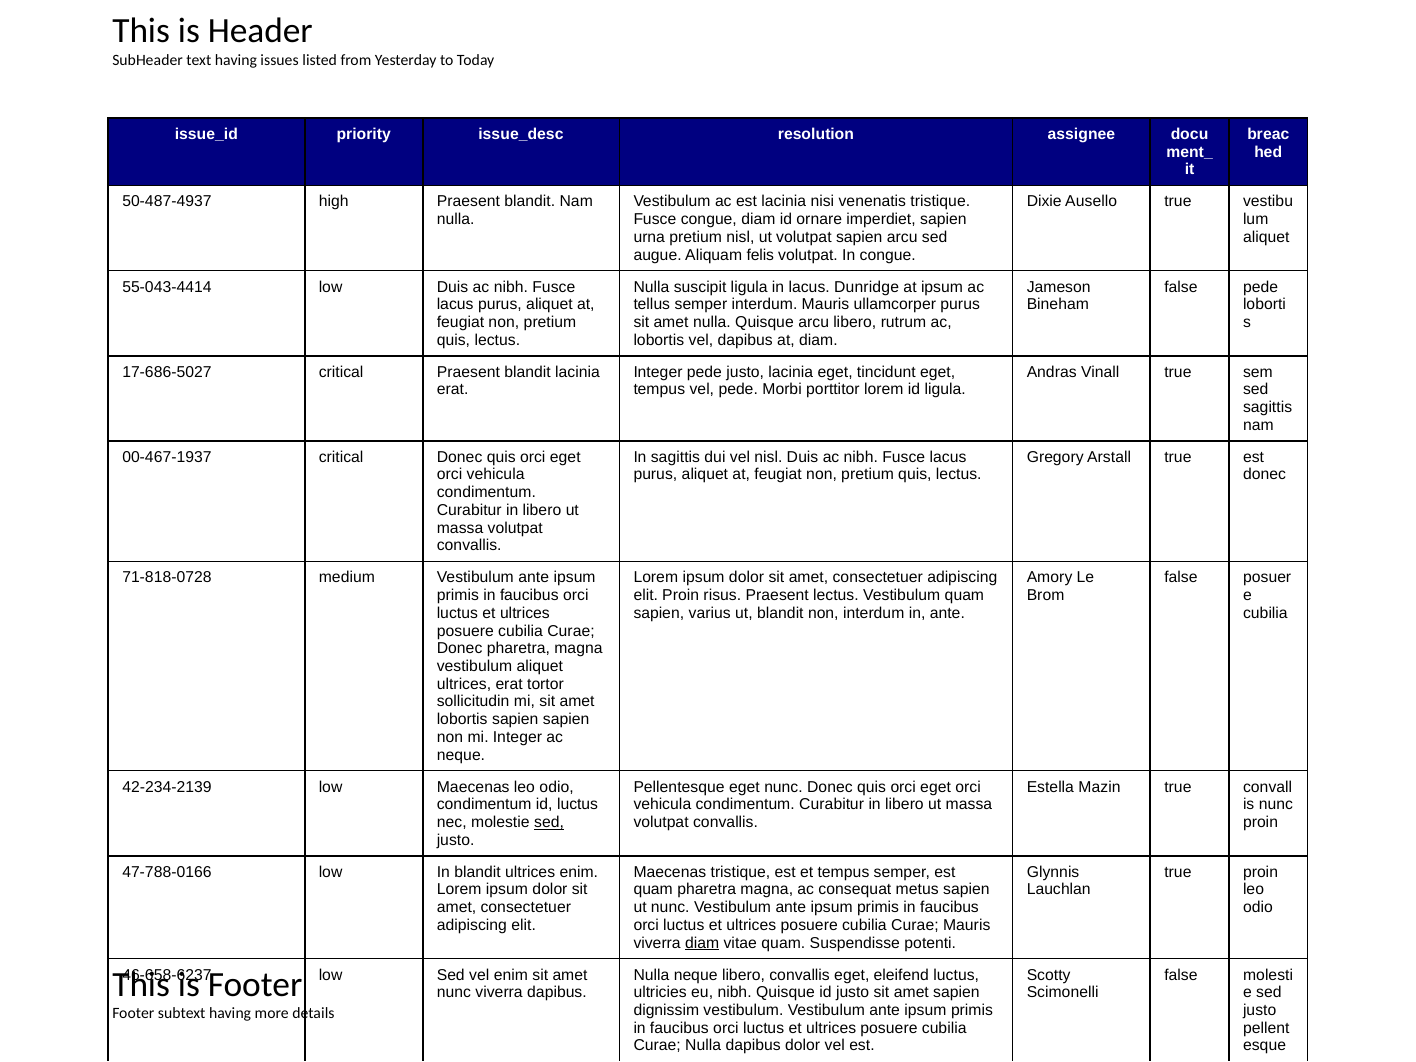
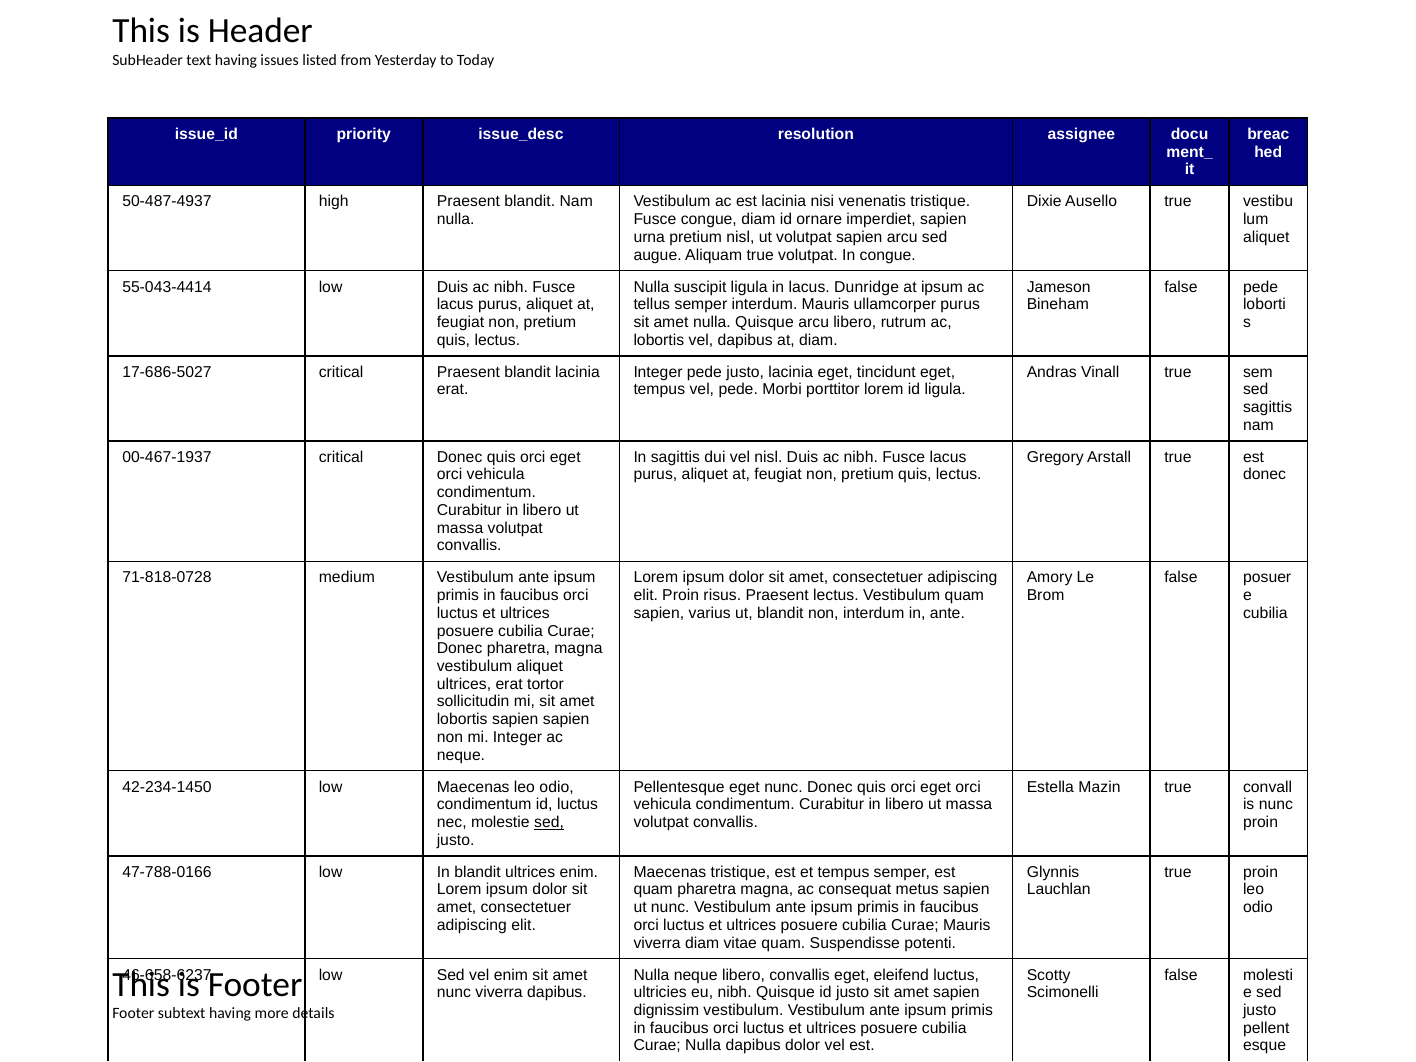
Aliquam felis: felis -> true (760, 255)
42-234-2139: 42-234-2139 -> 42-234-1450 (167, 787)
diam underline: present -> none (702, 943)
